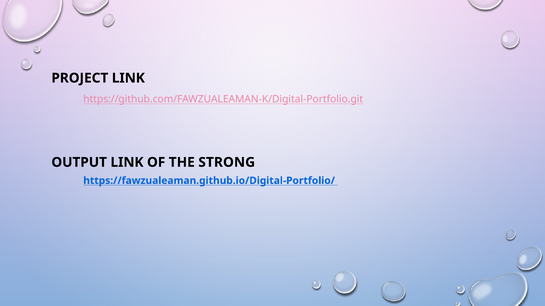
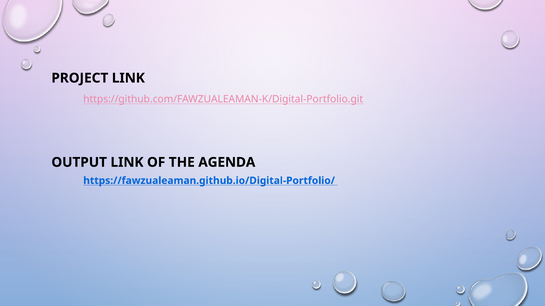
STRONG: STRONG -> AGENDA (227, 163)
